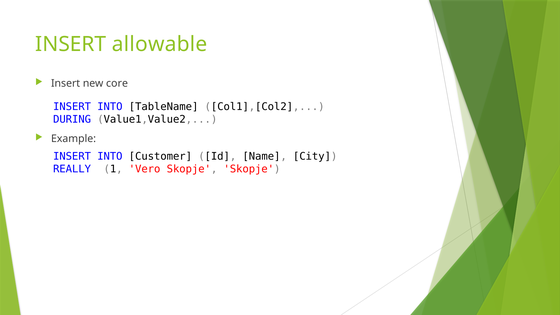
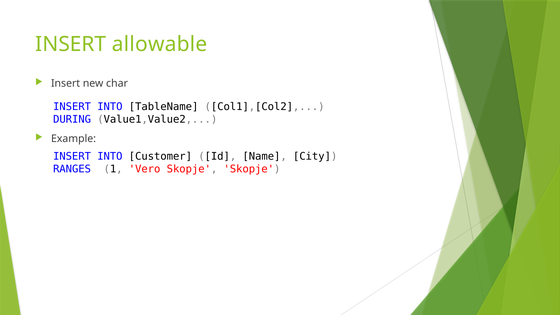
core: core -> char (117, 83)
REALLY: REALLY -> RANGES (72, 169)
